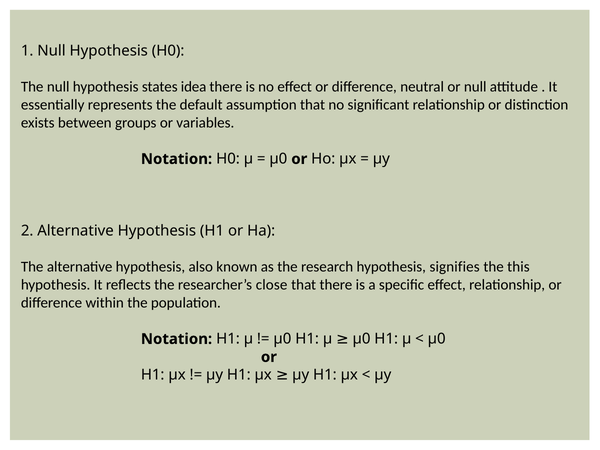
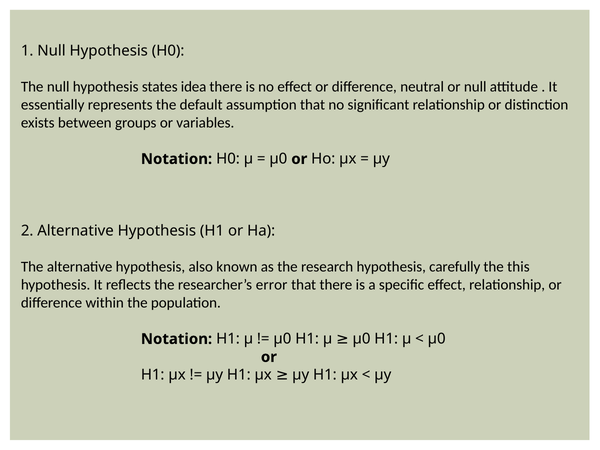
signifies: signifies -> carefully (455, 267)
close: close -> error (272, 285)
